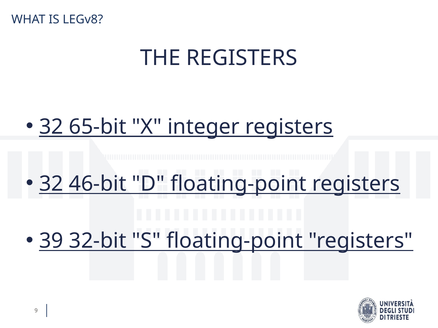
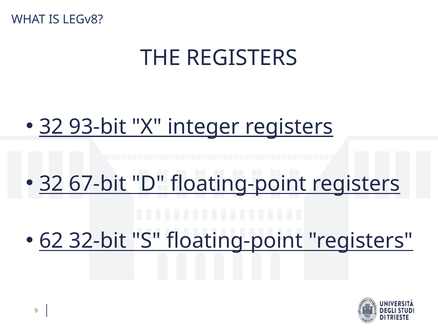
65-bit: 65-bit -> 93-bit (98, 127)
46-bit: 46-bit -> 67-bit (98, 184)
39: 39 -> 62 (51, 241)
